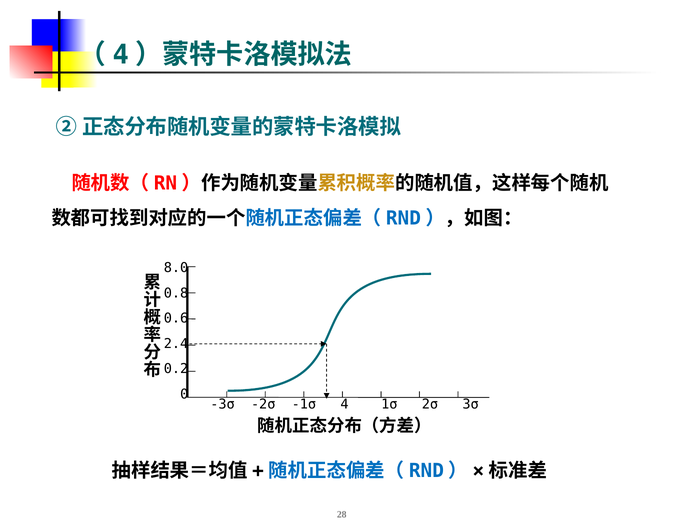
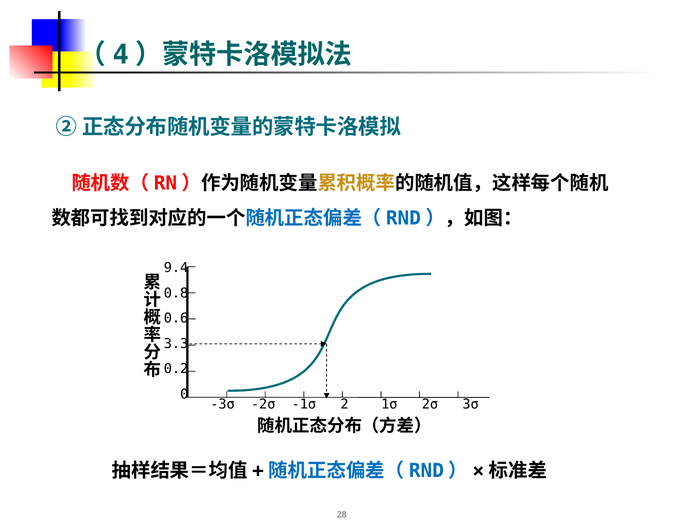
8.0: 8.0 -> 9.4 (176, 268)
2.4: 2.4 -> 3.3 (176, 343)
4: 4 -> 2 (345, 404)
